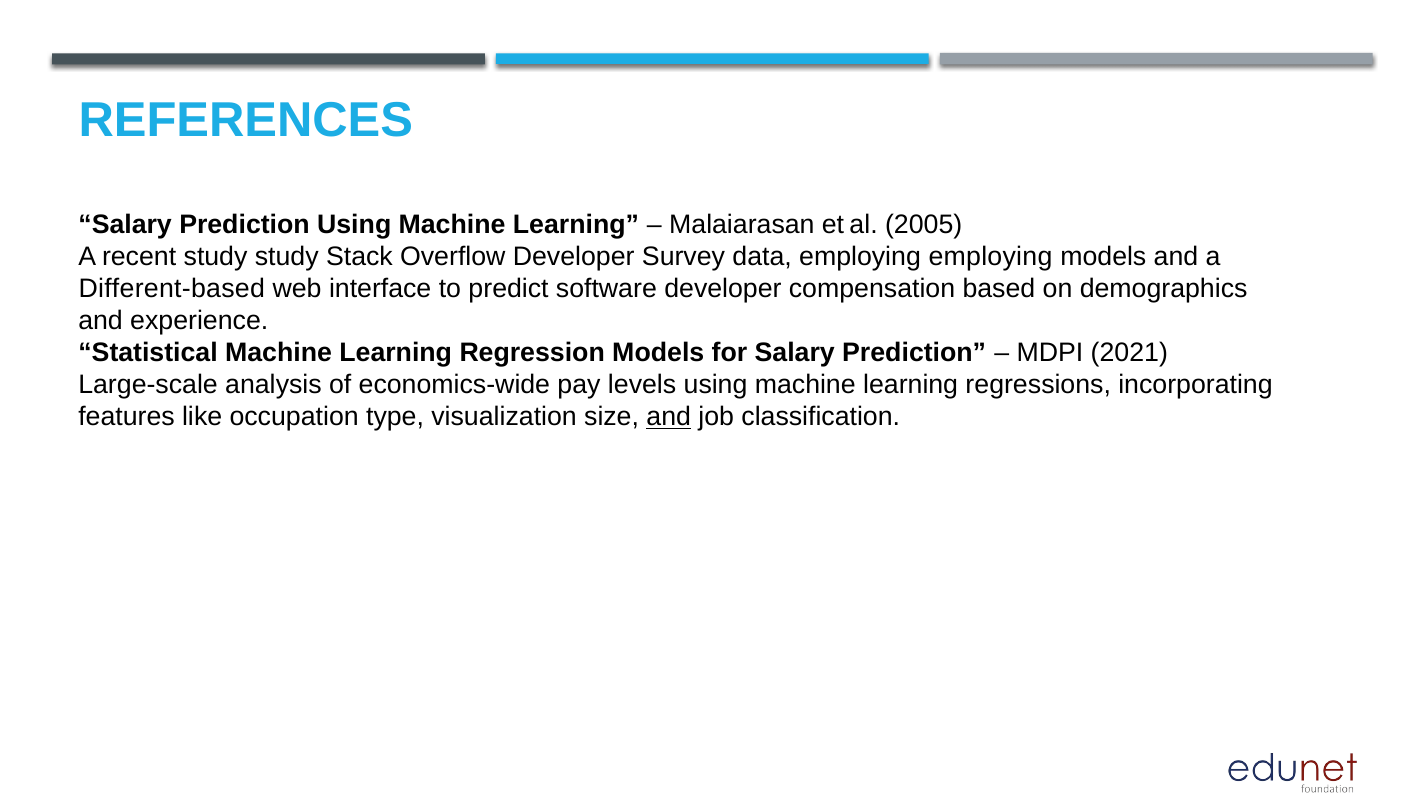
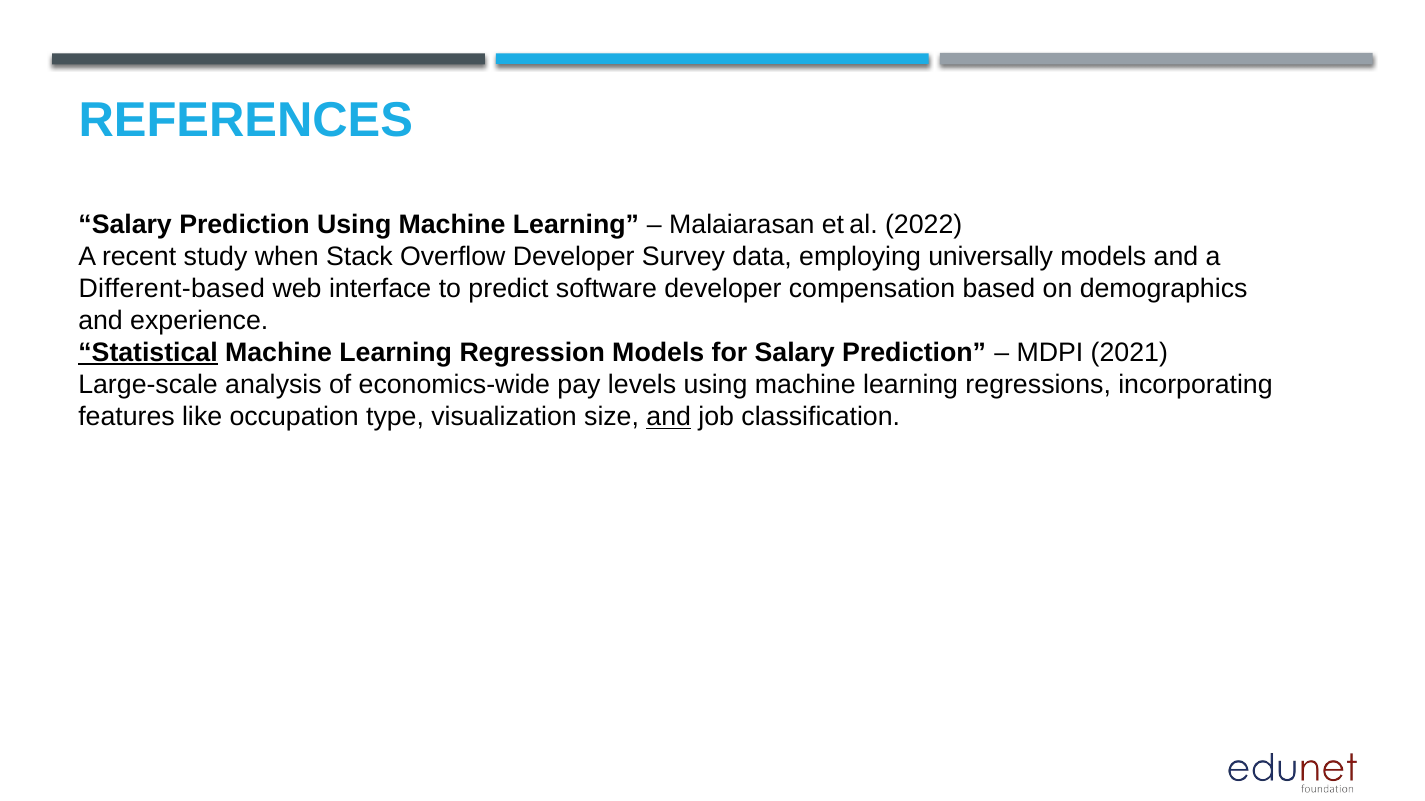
2005: 2005 -> 2022 (924, 225)
study study: study -> when (287, 257)
employing employing: employing -> universally (991, 257)
Statistical underline: none -> present (148, 353)
